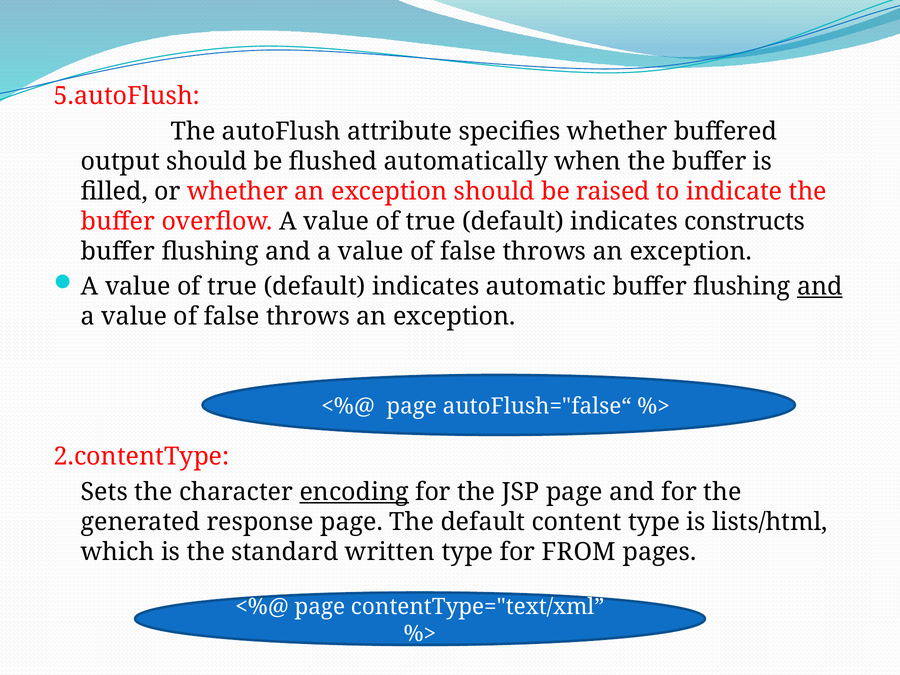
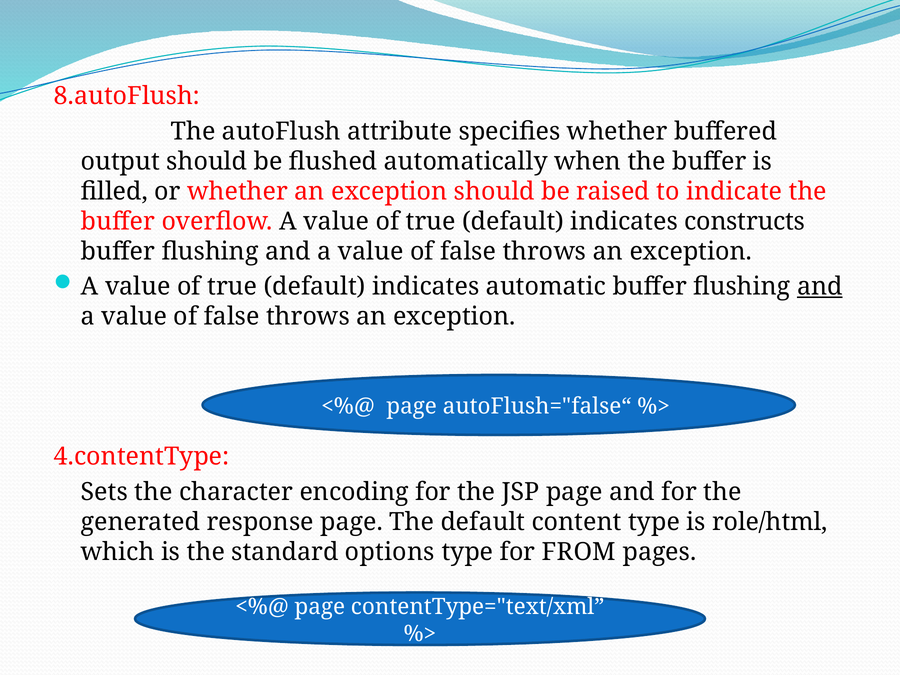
5.autoFlush: 5.autoFlush -> 8.autoFlush (127, 96)
2.contentType: 2.contentType -> 4.contentType (142, 457)
encoding underline: present -> none (354, 492)
lists/html: lists/html -> role/html (770, 522)
written: written -> options (390, 552)
